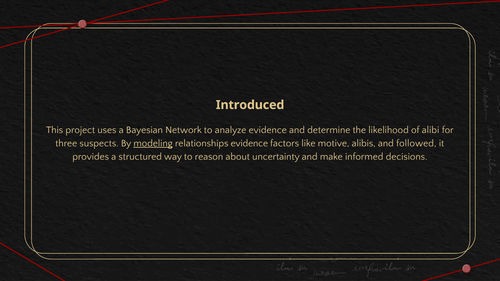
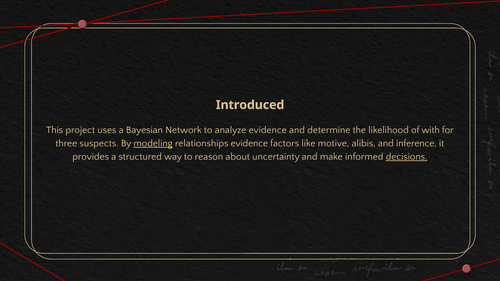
alibi: alibi -> with (431, 130)
followed: followed -> inference (416, 143)
decisions underline: none -> present (407, 157)
